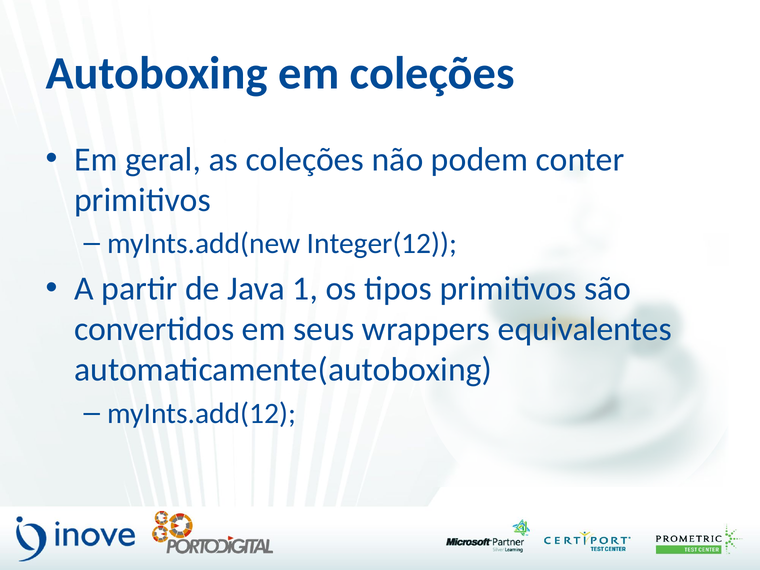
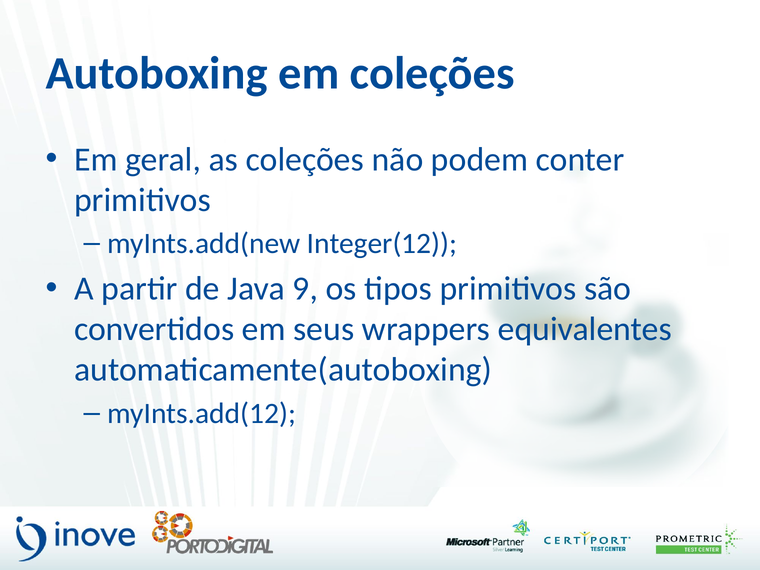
1: 1 -> 9 (305, 289)
